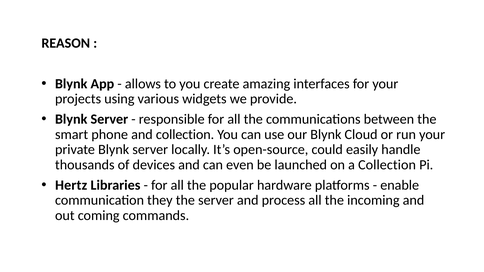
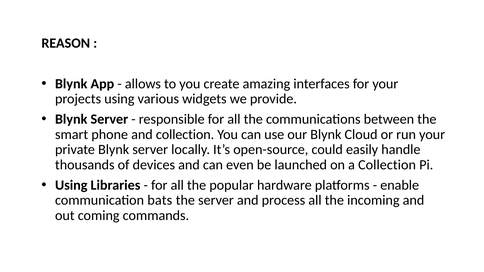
Hertz: Hertz -> Using (71, 185)
they: they -> bats (160, 200)
